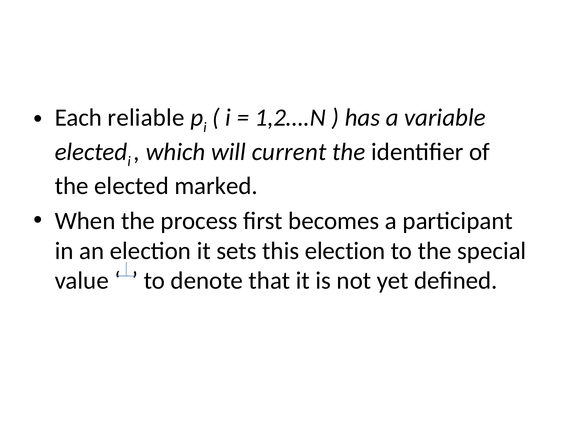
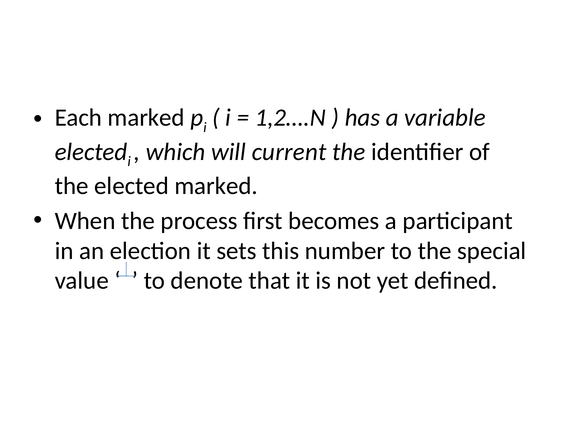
Each reliable: reliable -> marked (146, 118)
this election: election -> number (345, 251)
